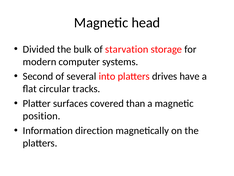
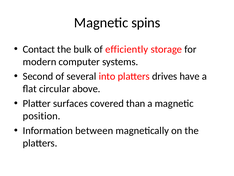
head: head -> spins (146, 23)
Divided: Divided -> Contact (39, 49)
starvation: starvation -> efficiently (127, 49)
tracks: tracks -> above (86, 89)
direction: direction -> between (94, 130)
